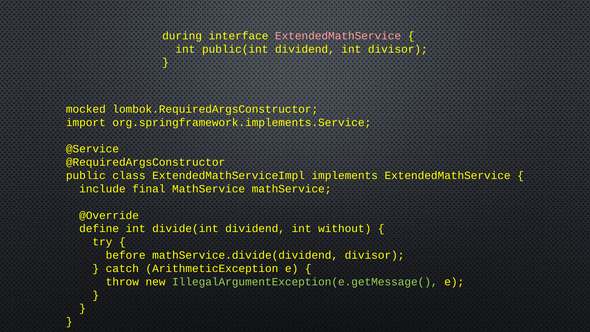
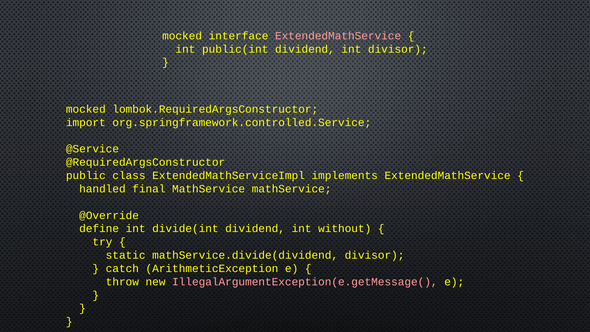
during: during -> mocked (182, 36)
org.springframework.implements.Service: org.springframework.implements.Service -> org.springframework.controlled.Service (242, 122)
include: include -> handled (102, 189)
before: before -> static (126, 255)
IllegalArgumentException(e.getMessage( colour: light green -> pink (305, 282)
